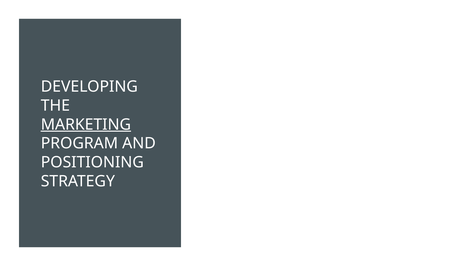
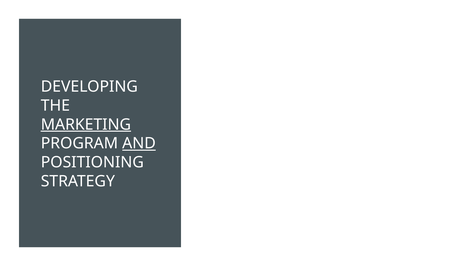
AND underline: none -> present (139, 143)
